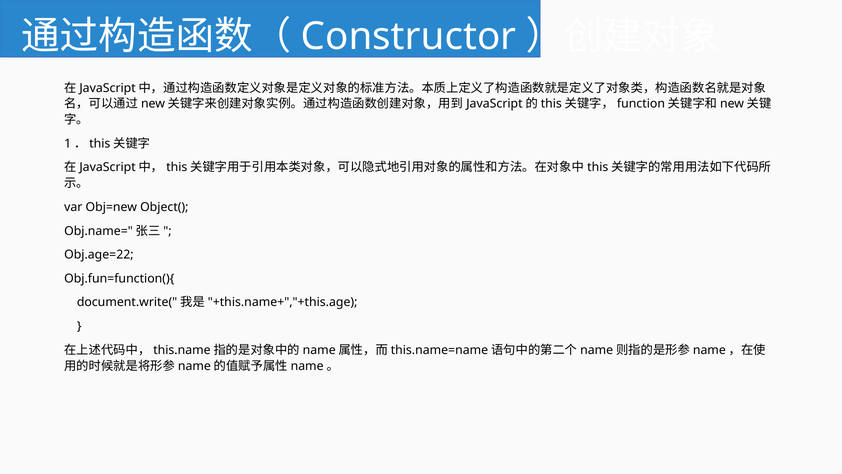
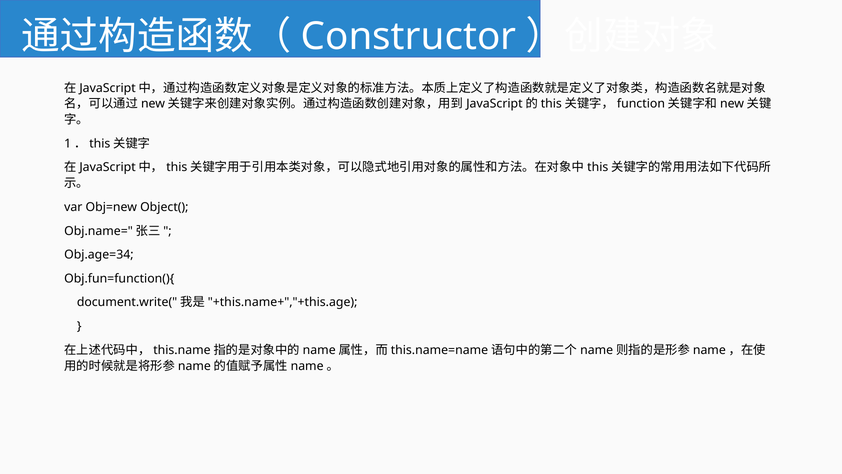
Obj.age=22: Obj.age=22 -> Obj.age=34 (99, 255)
